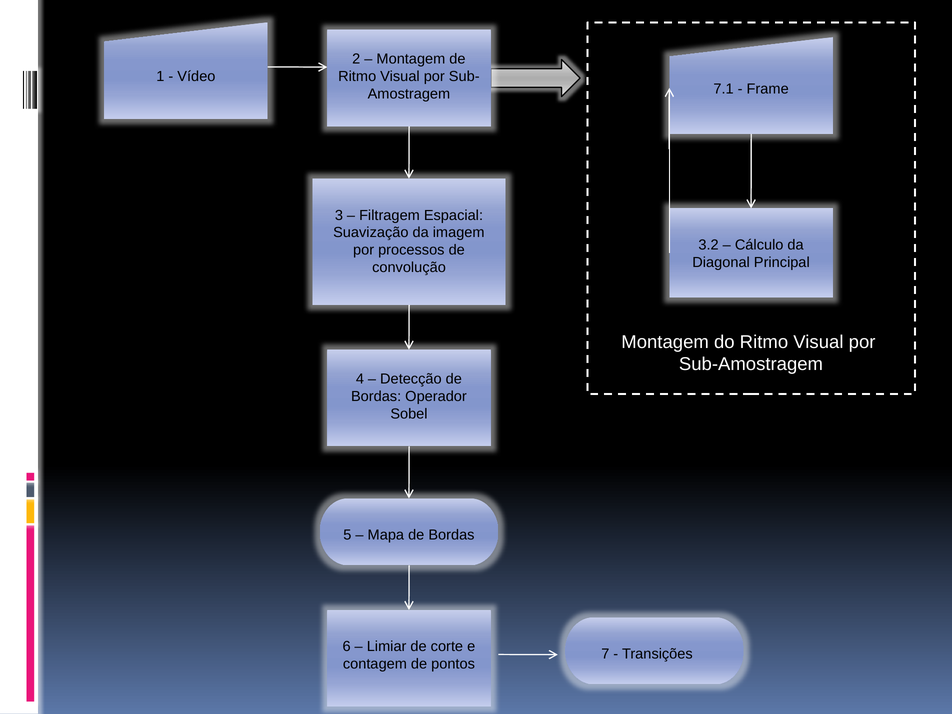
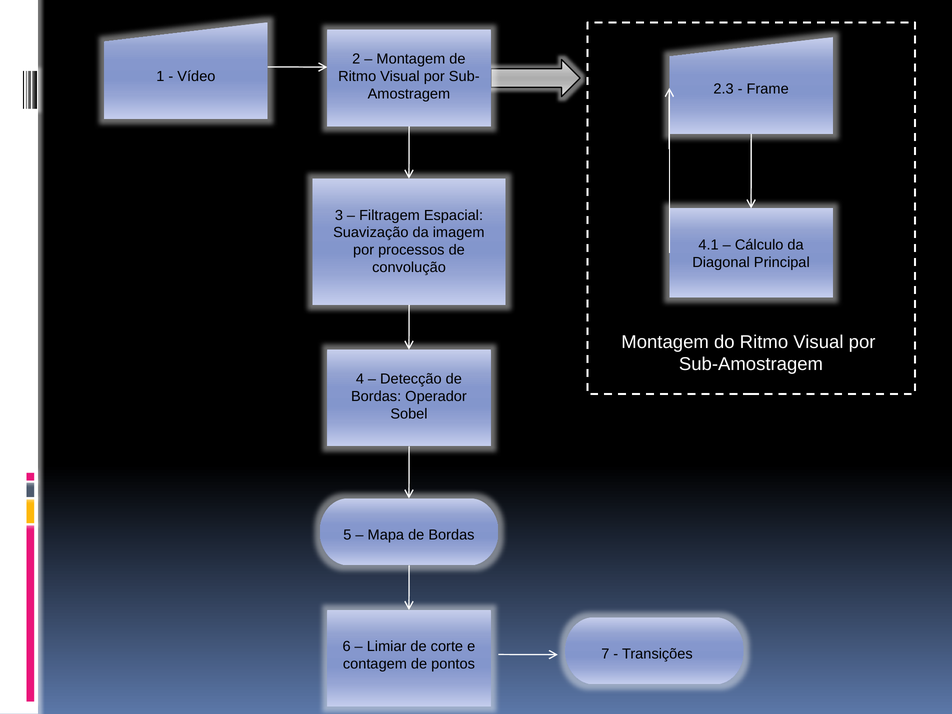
7.1: 7.1 -> 2.3 (724, 89)
3.2: 3.2 -> 4.1 (709, 245)
